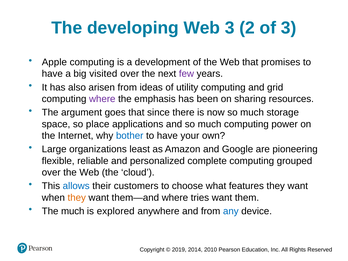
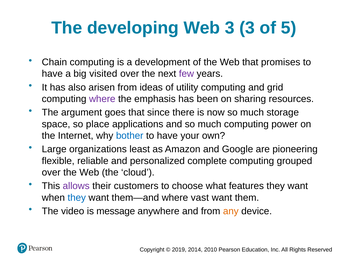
3 2: 2 -> 3 (247, 28)
of 3: 3 -> 5 (289, 28)
Apple: Apple -> Chain (54, 62)
allows colour: blue -> purple (76, 186)
they colour: orange -> blue (77, 198)
tries: tries -> vast (200, 198)
The much: much -> video (73, 211)
explored: explored -> message (116, 211)
any colour: blue -> orange (231, 211)
